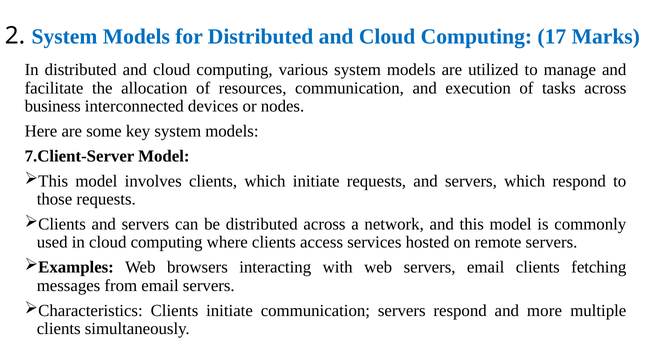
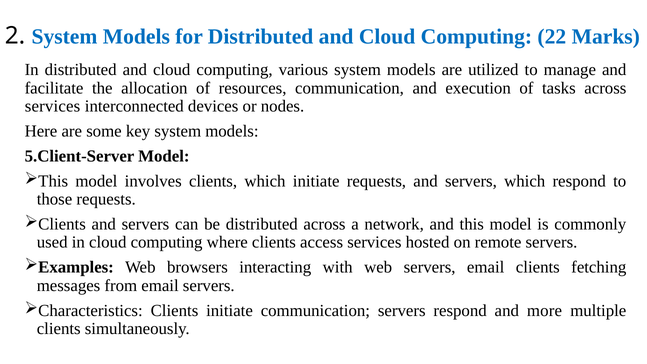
17: 17 -> 22 (552, 36)
business: business -> services (53, 106)
7.Client-Server: 7.Client-Server -> 5.Client-Server (79, 156)
